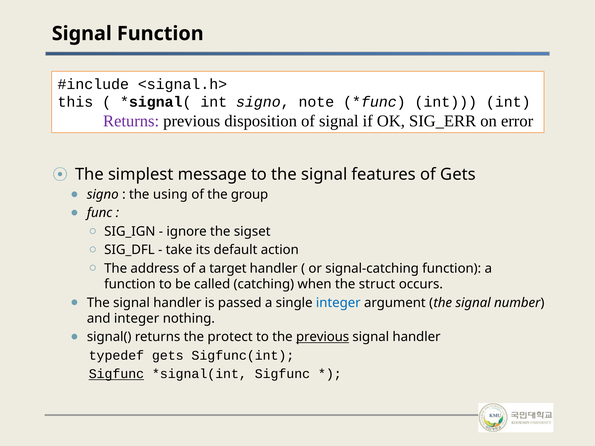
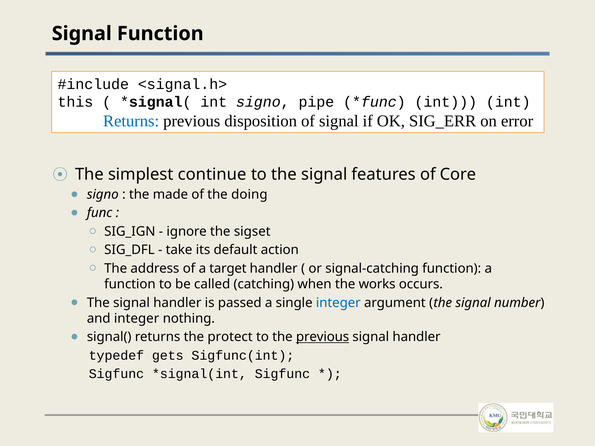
note: note -> pipe (316, 102)
Returns colour: purple -> blue (131, 121)
message: message -> continue (212, 174)
of Gets: Gets -> Core (458, 174)
using: using -> made (170, 195)
group: group -> doing (249, 195)
struct: struct -> works (377, 284)
Sigfunc underline: present -> none (116, 374)
